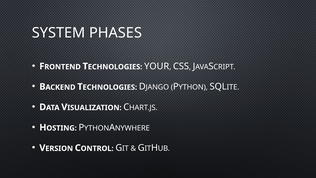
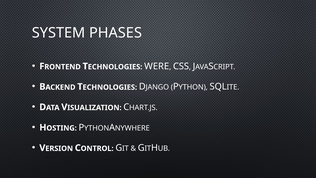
YOUR: YOUR -> WERE (157, 66)
